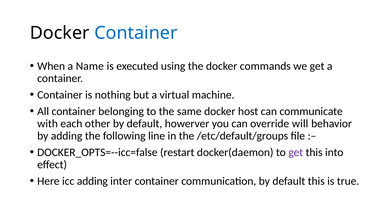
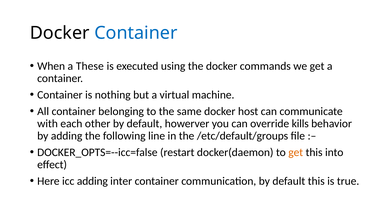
Name: Name -> These (90, 66)
will: will -> kills (300, 124)
get colour: purple -> orange (296, 153)
